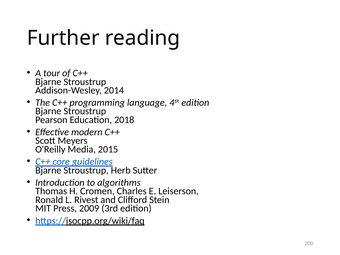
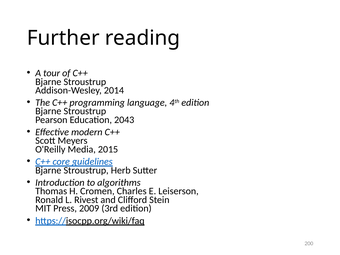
2018: 2018 -> 2043 (124, 120)
